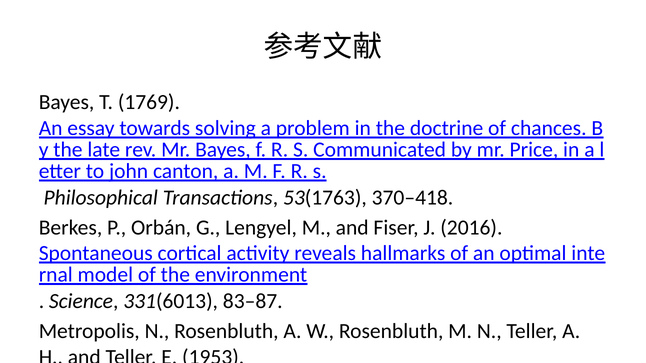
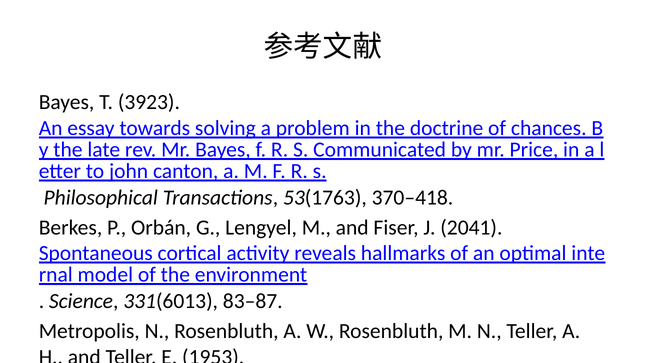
1769: 1769 -> 3923 (149, 102)
J 2016: 2016 -> 2041 (471, 228)
